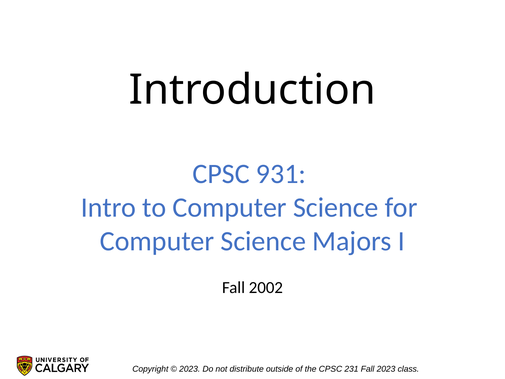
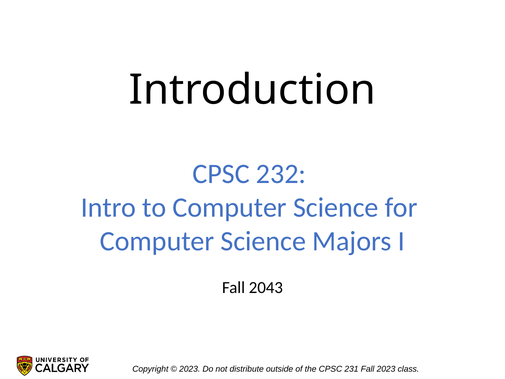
931: 931 -> 232 (281, 174)
2002: 2002 -> 2043 (266, 287)
